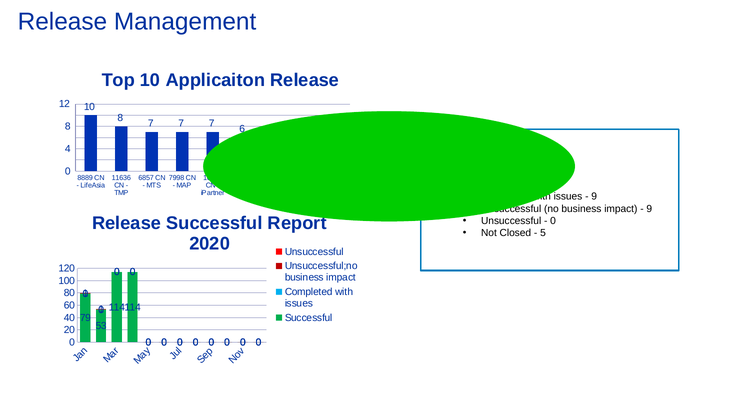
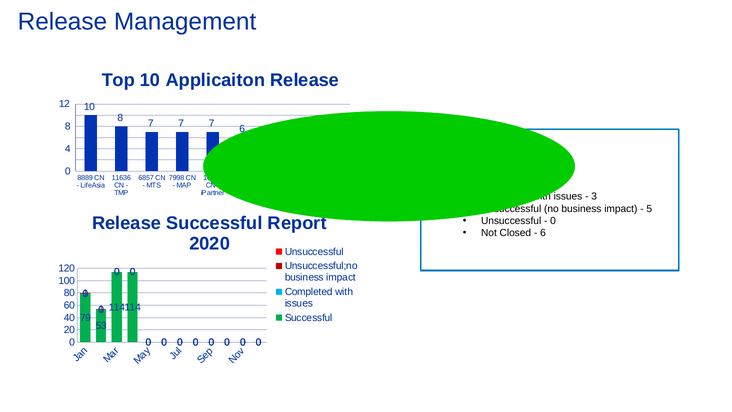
9: 9 -> 3 (594, 196)
9: 9 -> 5 (649, 209)
5: 5 -> 6 (543, 233)
